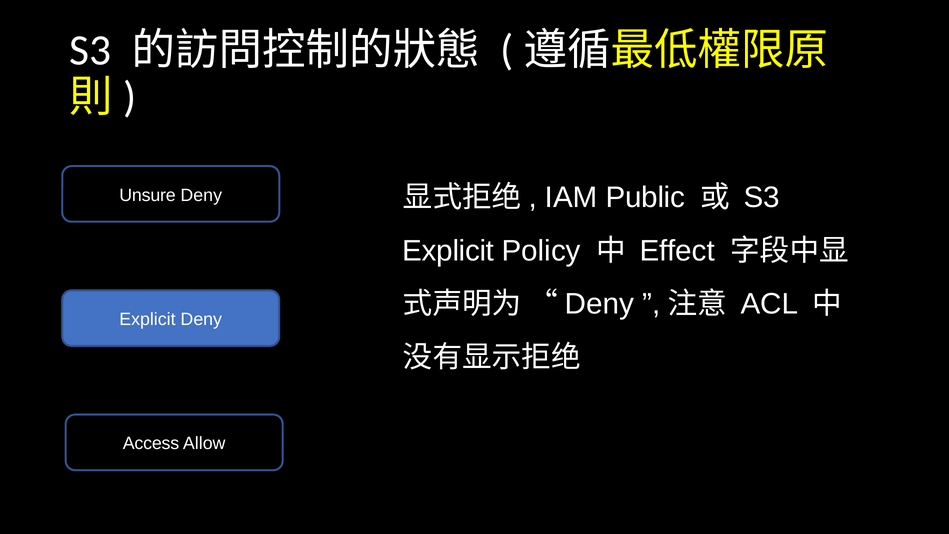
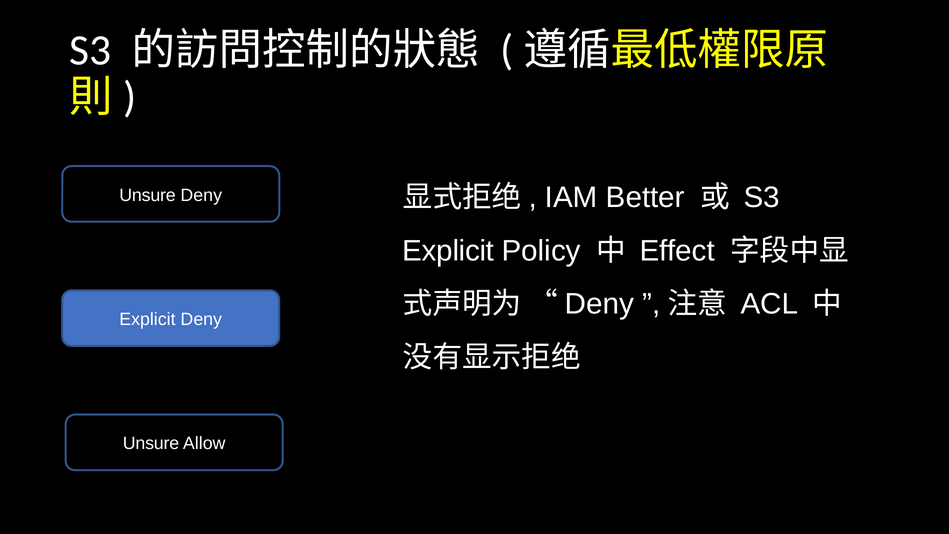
Public: Public -> Better (645, 197)
Access: Access -> Unsure (151, 443)
